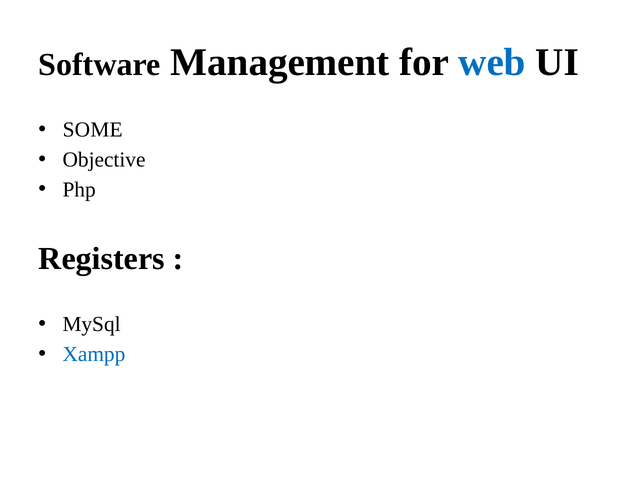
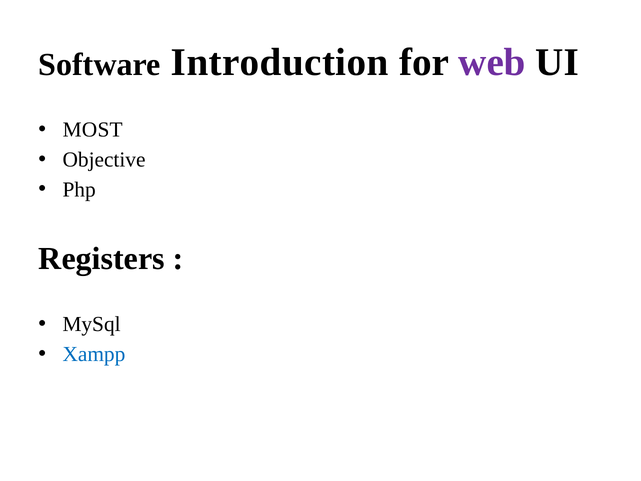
Management: Management -> Introduction (280, 62)
web colour: blue -> purple (492, 62)
SOME: SOME -> MOST (93, 130)
